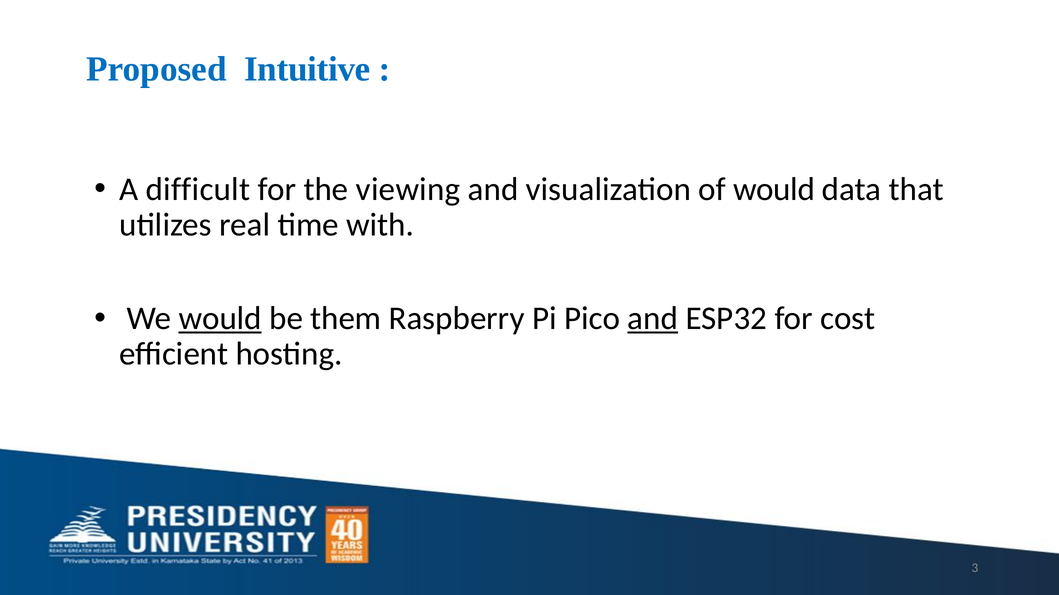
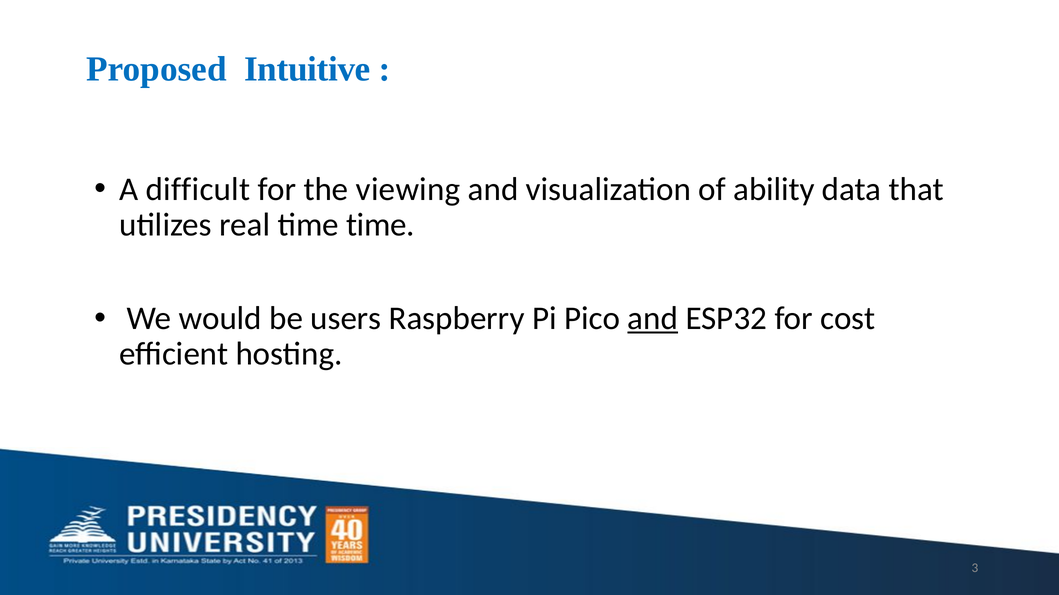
of would: would -> ability (774, 189)
time with: with -> time (380, 225)
would underline: present -> none (220, 319)
them: them -> users (346, 319)
